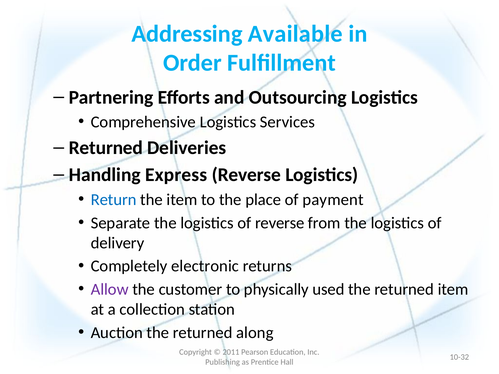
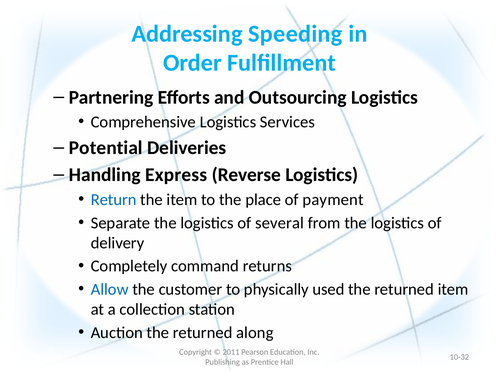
Available: Available -> Speeding (295, 34)
Returned: Returned -> Potential (106, 148)
of reverse: reverse -> several (280, 223)
electronic: electronic -> command (205, 266)
Allow colour: purple -> blue (110, 290)
